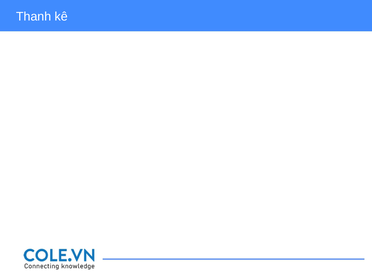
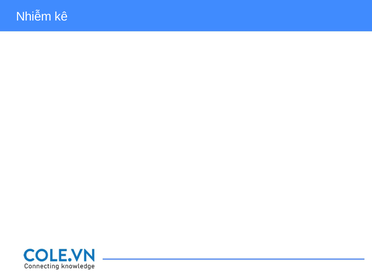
Thanh: Thanh -> Nhiễm (34, 16)
